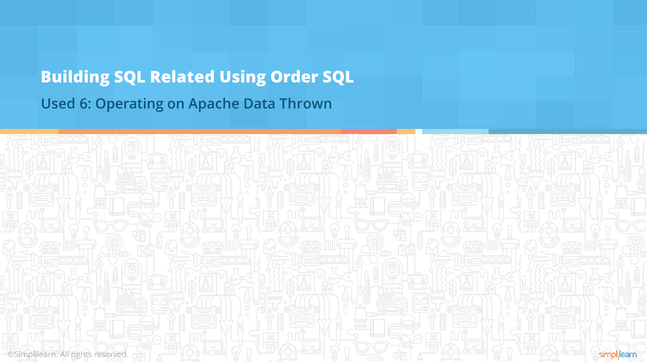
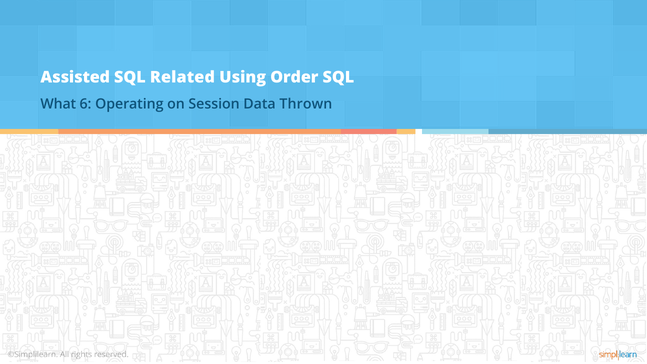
Building: Building -> Assisted (75, 77)
Used: Used -> What (58, 104)
Apache: Apache -> Session (214, 104)
